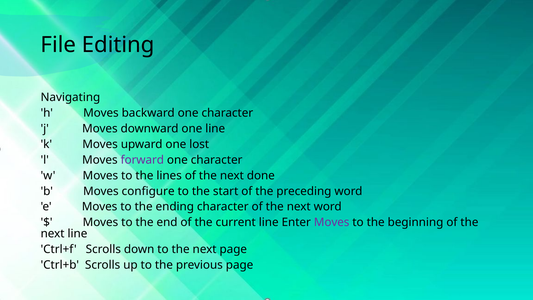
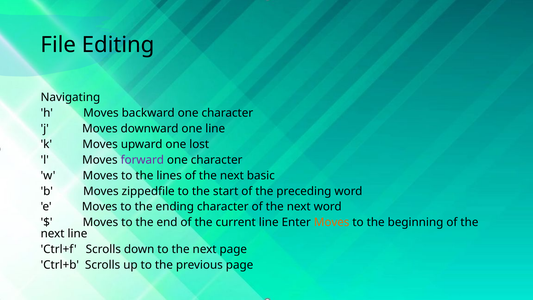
done: done -> basic (261, 175)
configure: configure -> zippedfile (148, 191)
Moves colour: purple -> orange (332, 222)
